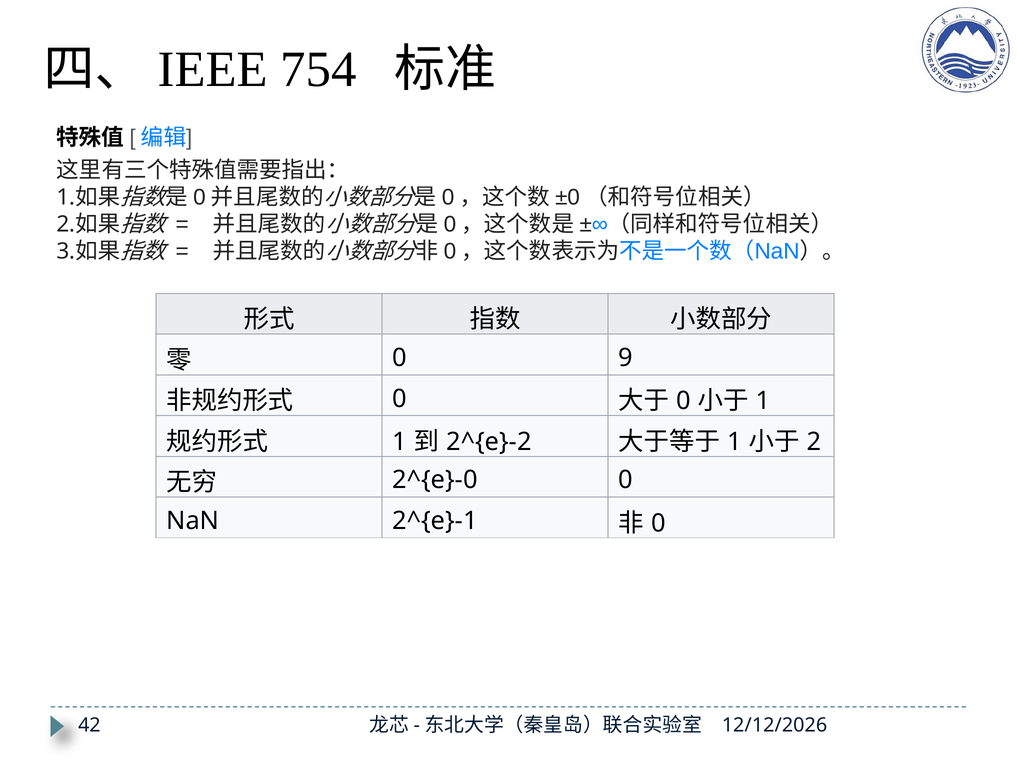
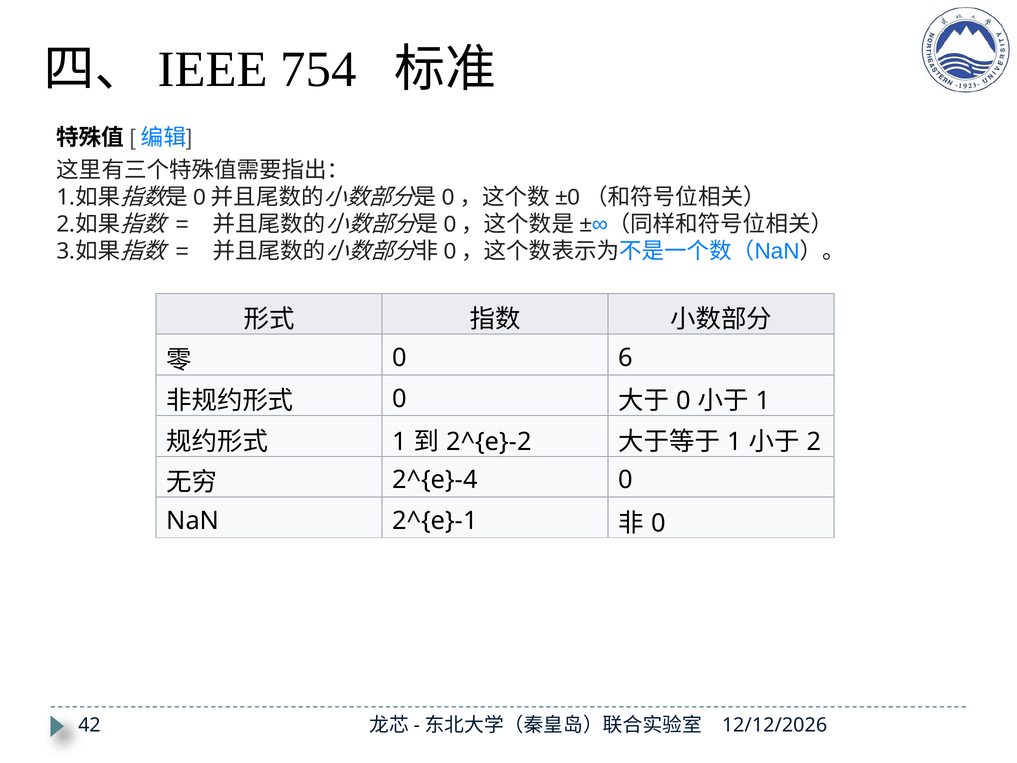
9: 9 -> 6 (626, 358)
2^{e}-0: 2^{e}-0 -> 2^{e}-4 (435, 480)
